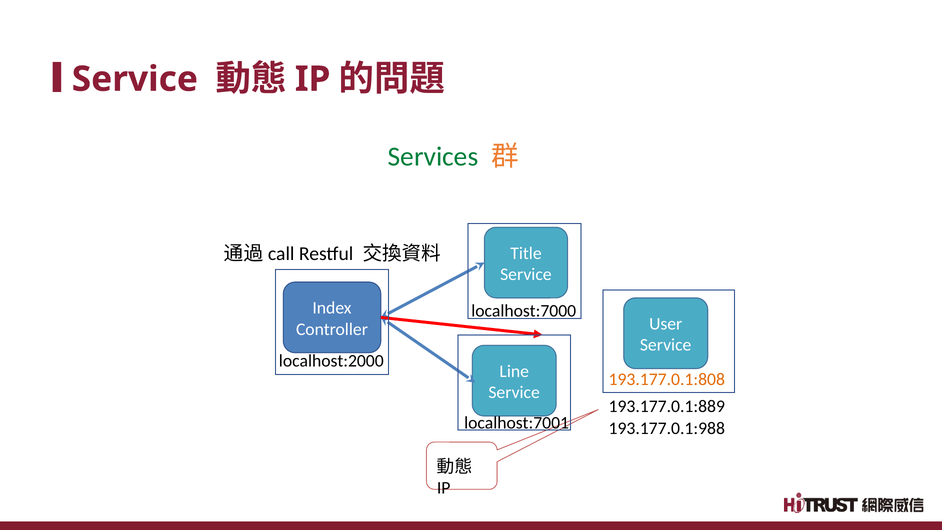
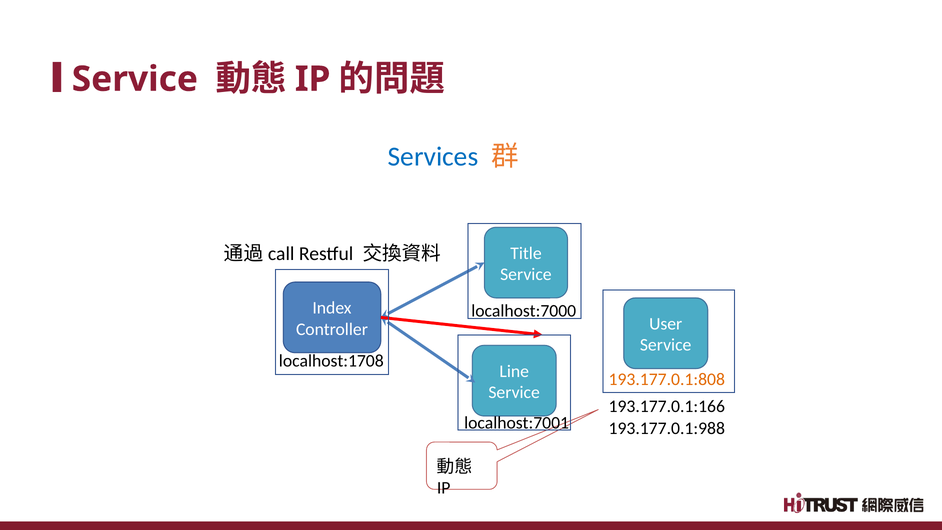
Services colour: green -> blue (433, 157)
localhost:2000: localhost:2000 -> localhost:1708 (331, 361)
193.177.0.1:889: 193.177.0.1:889 -> 193.177.0.1:166 (667, 406)
